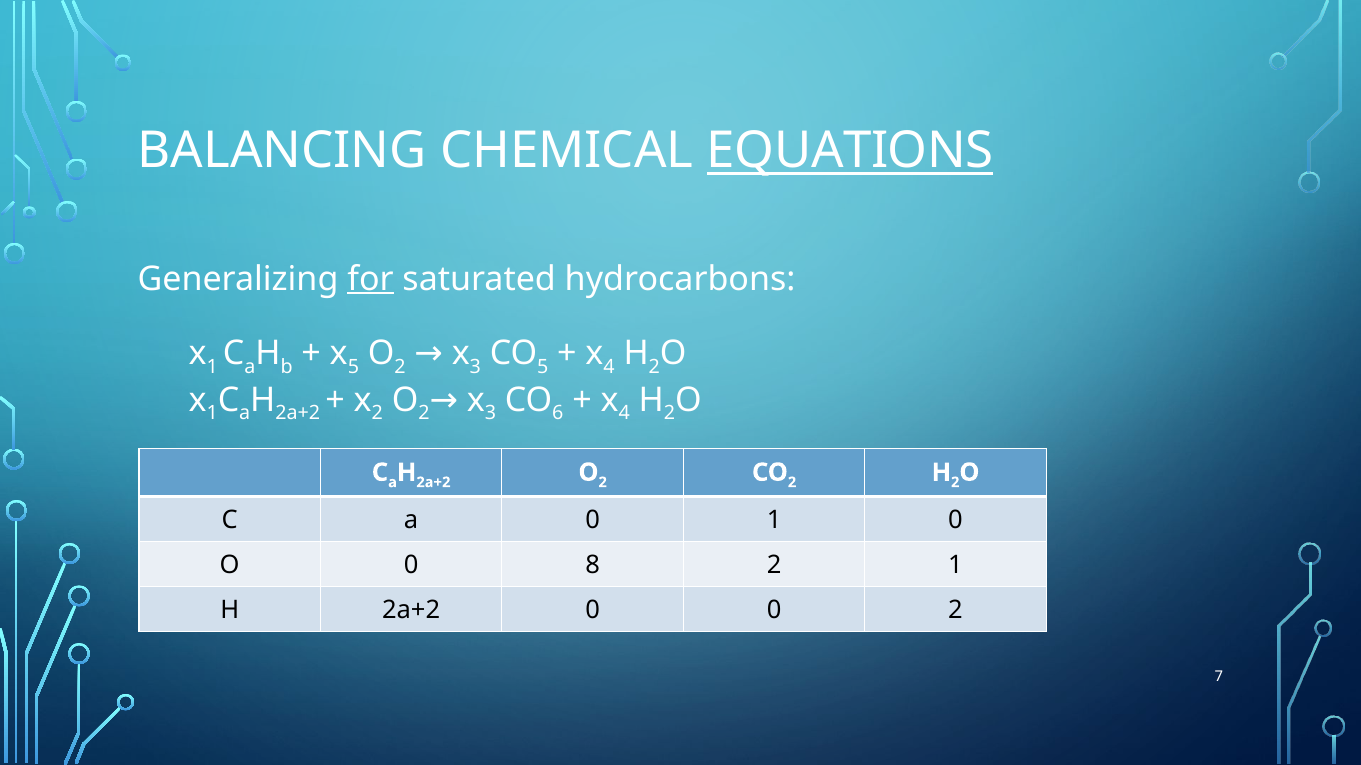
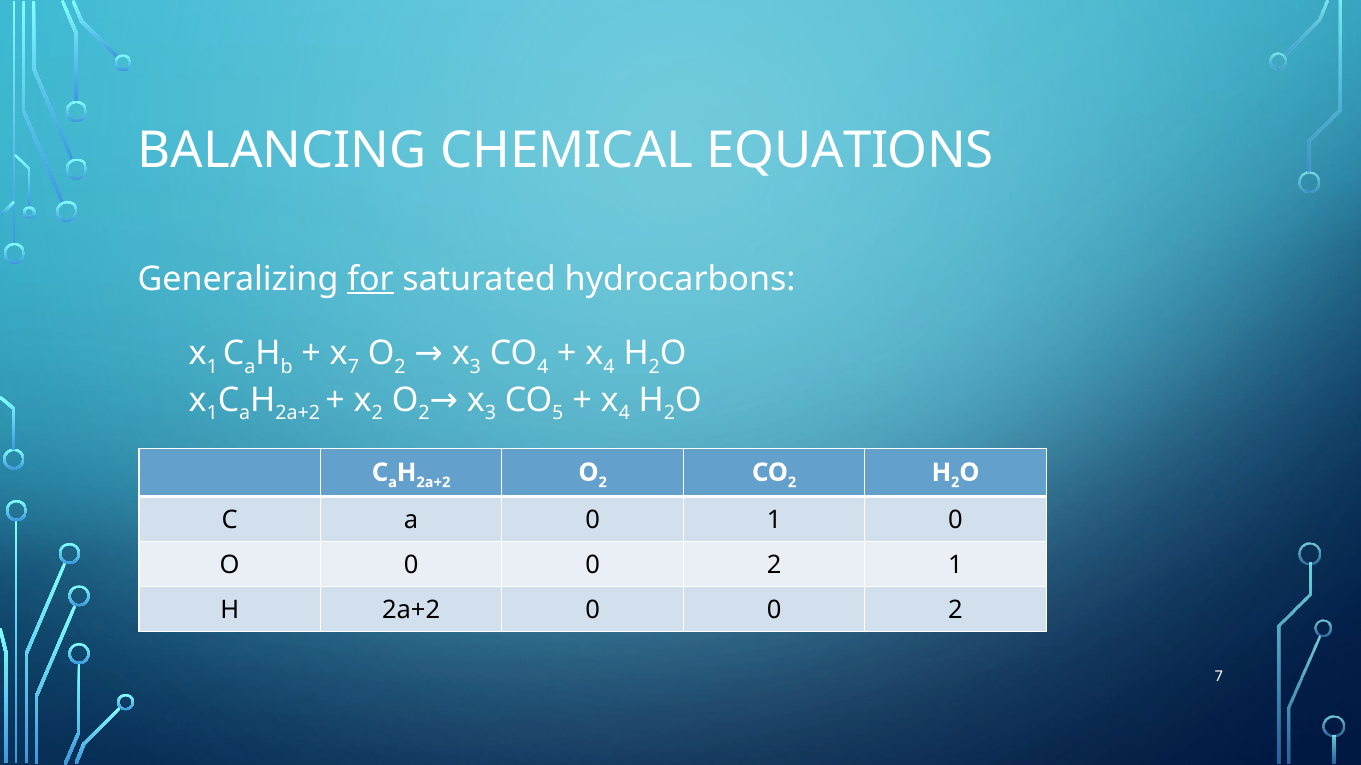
EQUATIONS underline: present -> none (850, 151)
5: 5 -> 4 (543, 367)
5: 5 -> 7 (353, 367)
6: 6 -> 5 (558, 414)
O 0 8: 8 -> 0 (593, 566)
